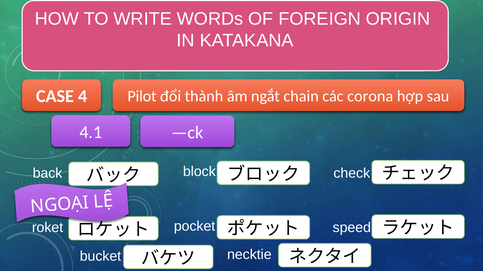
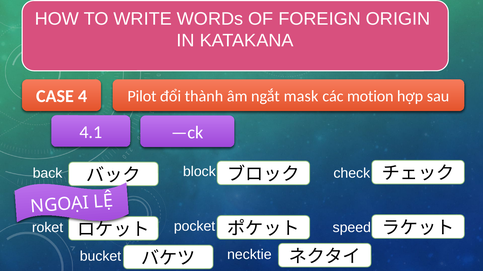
chain: chain -> mask (301, 96)
corona: corona -> motion (370, 96)
